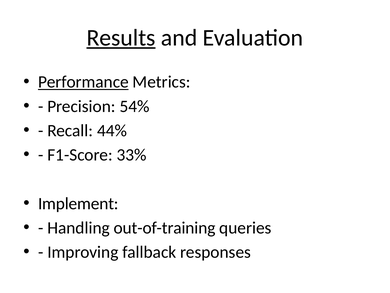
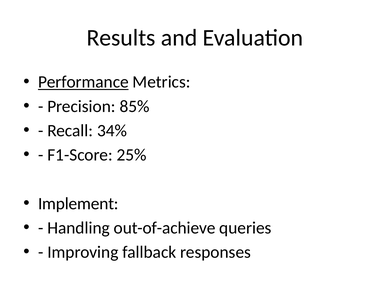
Results underline: present -> none (121, 38)
54%: 54% -> 85% (134, 106)
44%: 44% -> 34% (112, 130)
33%: 33% -> 25% (132, 155)
out-of-training: out-of-training -> out-of-achieve (165, 227)
